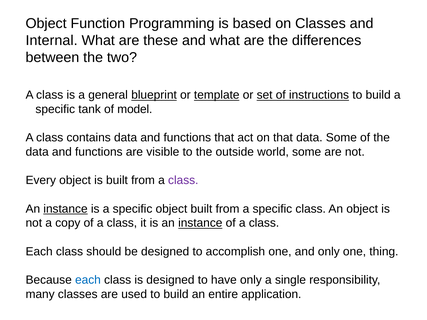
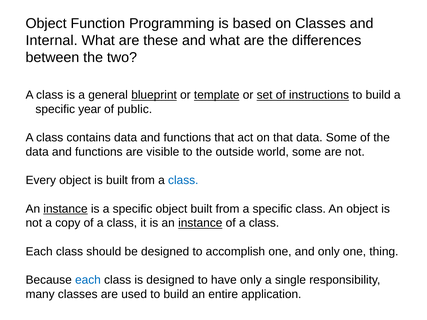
tank: tank -> year (90, 109)
model: model -> public (135, 109)
class colour: purple -> blue (183, 181)
